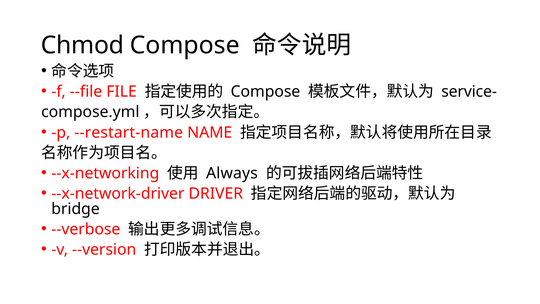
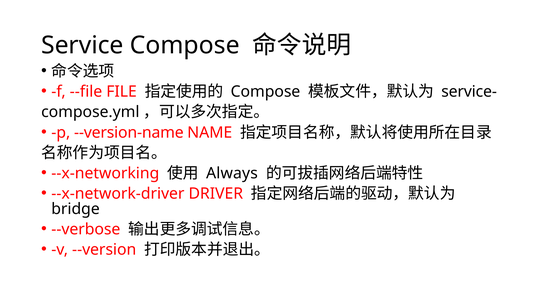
Chmod: Chmod -> Service (82, 45)
--restart-name: --restart-name -> --version-name (129, 132)
